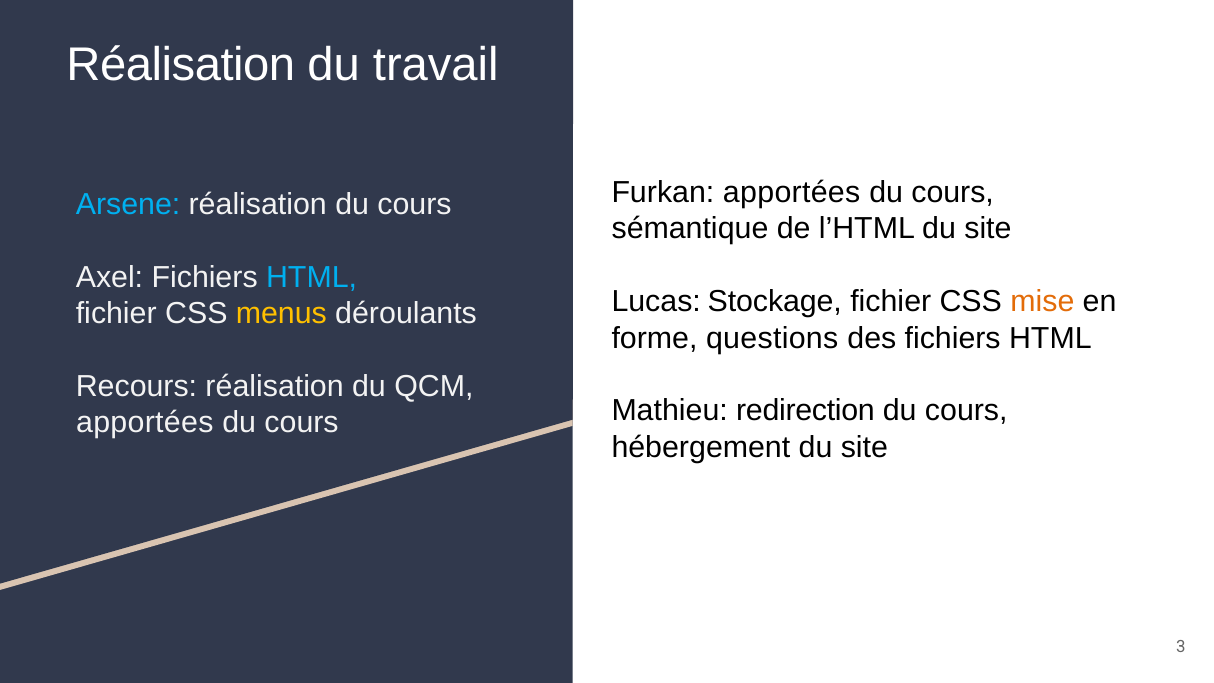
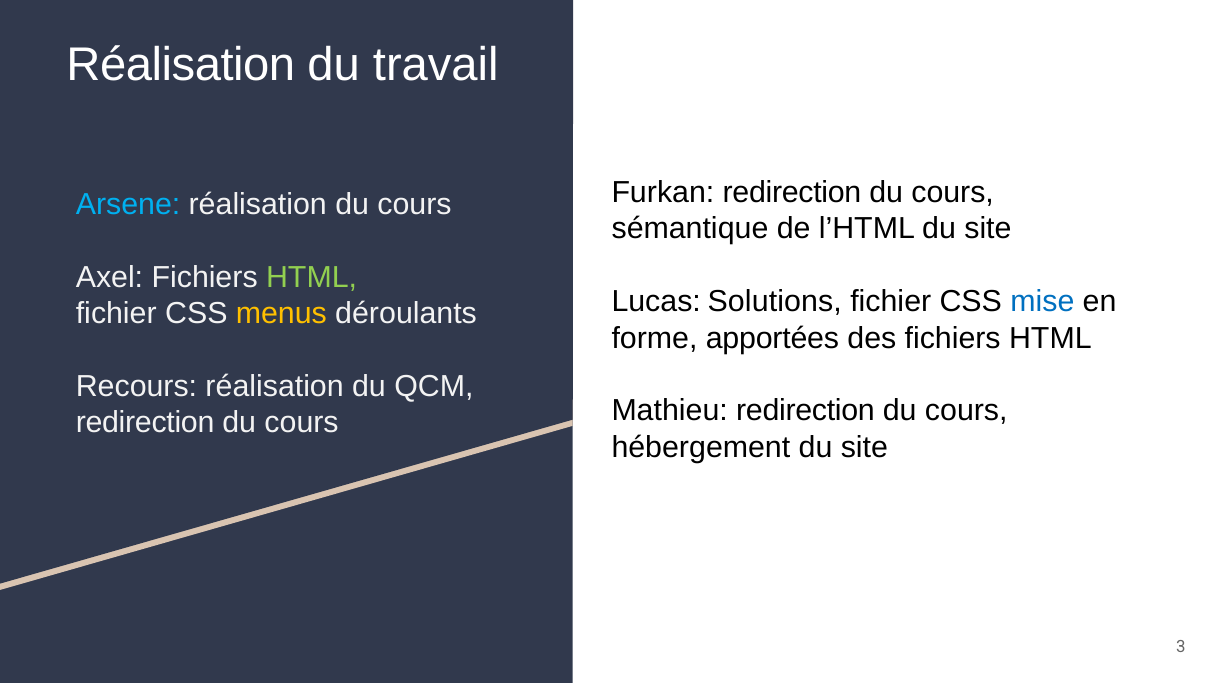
Furkan apportées: apportées -> redirection (792, 192)
HTML colour: light blue -> light green (312, 277)
Stockage: Stockage -> Solutions (775, 302)
mise colour: orange -> blue (1042, 302)
questions: questions -> apportées (772, 338)
apportées: apportées -> redirection (145, 423)
